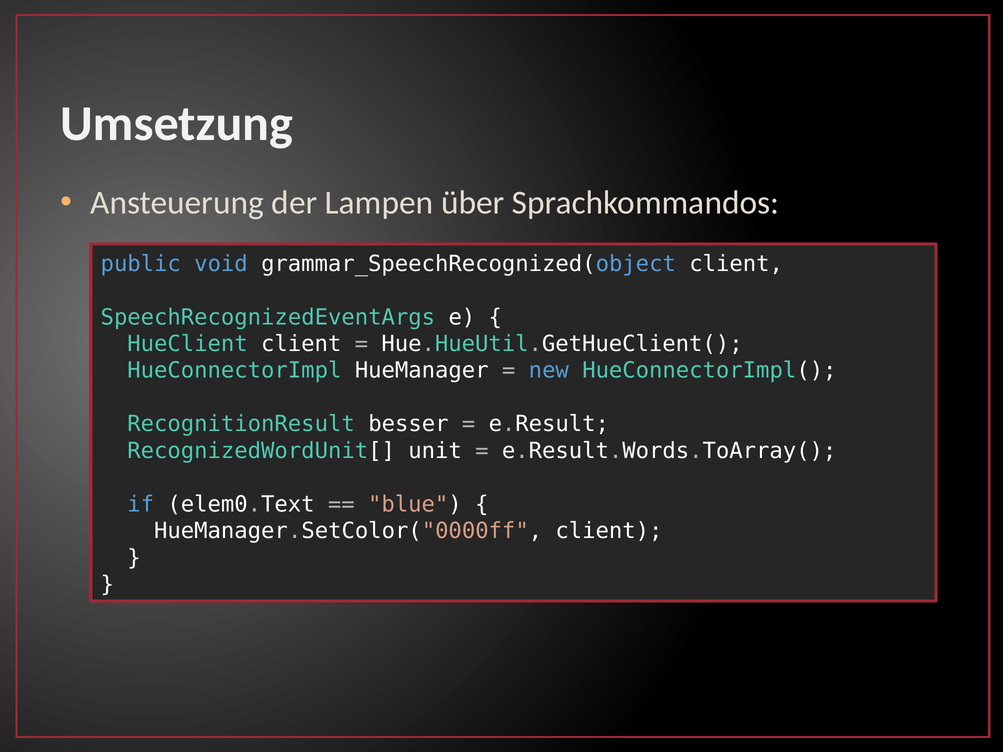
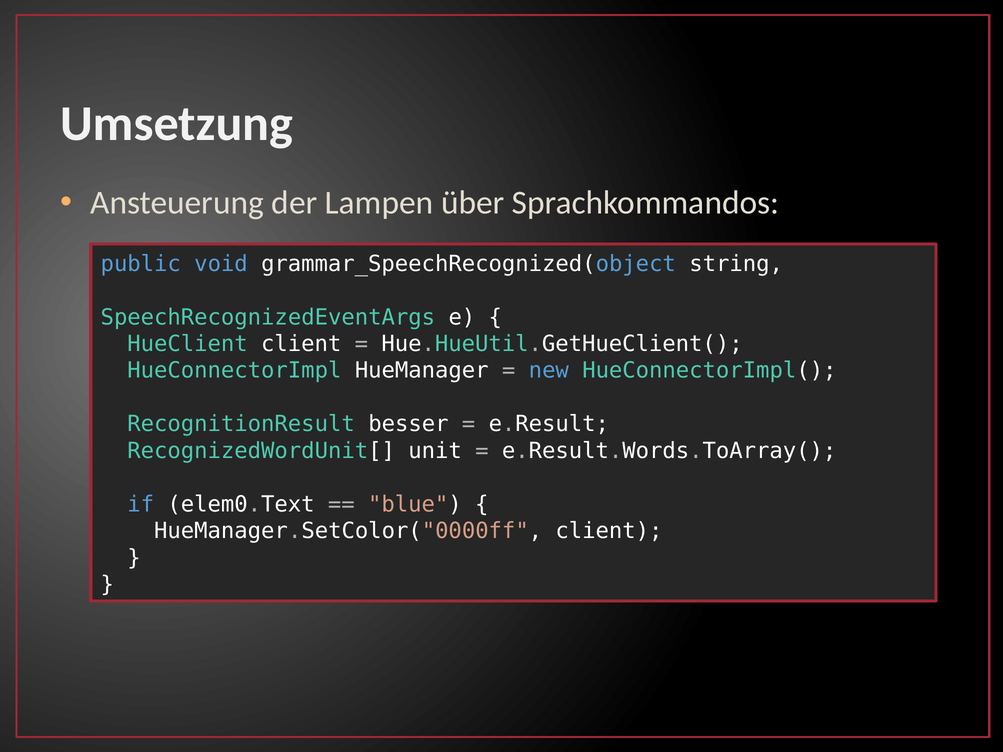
grammar_SpeechRecognized(object client: client -> string (736, 264)
